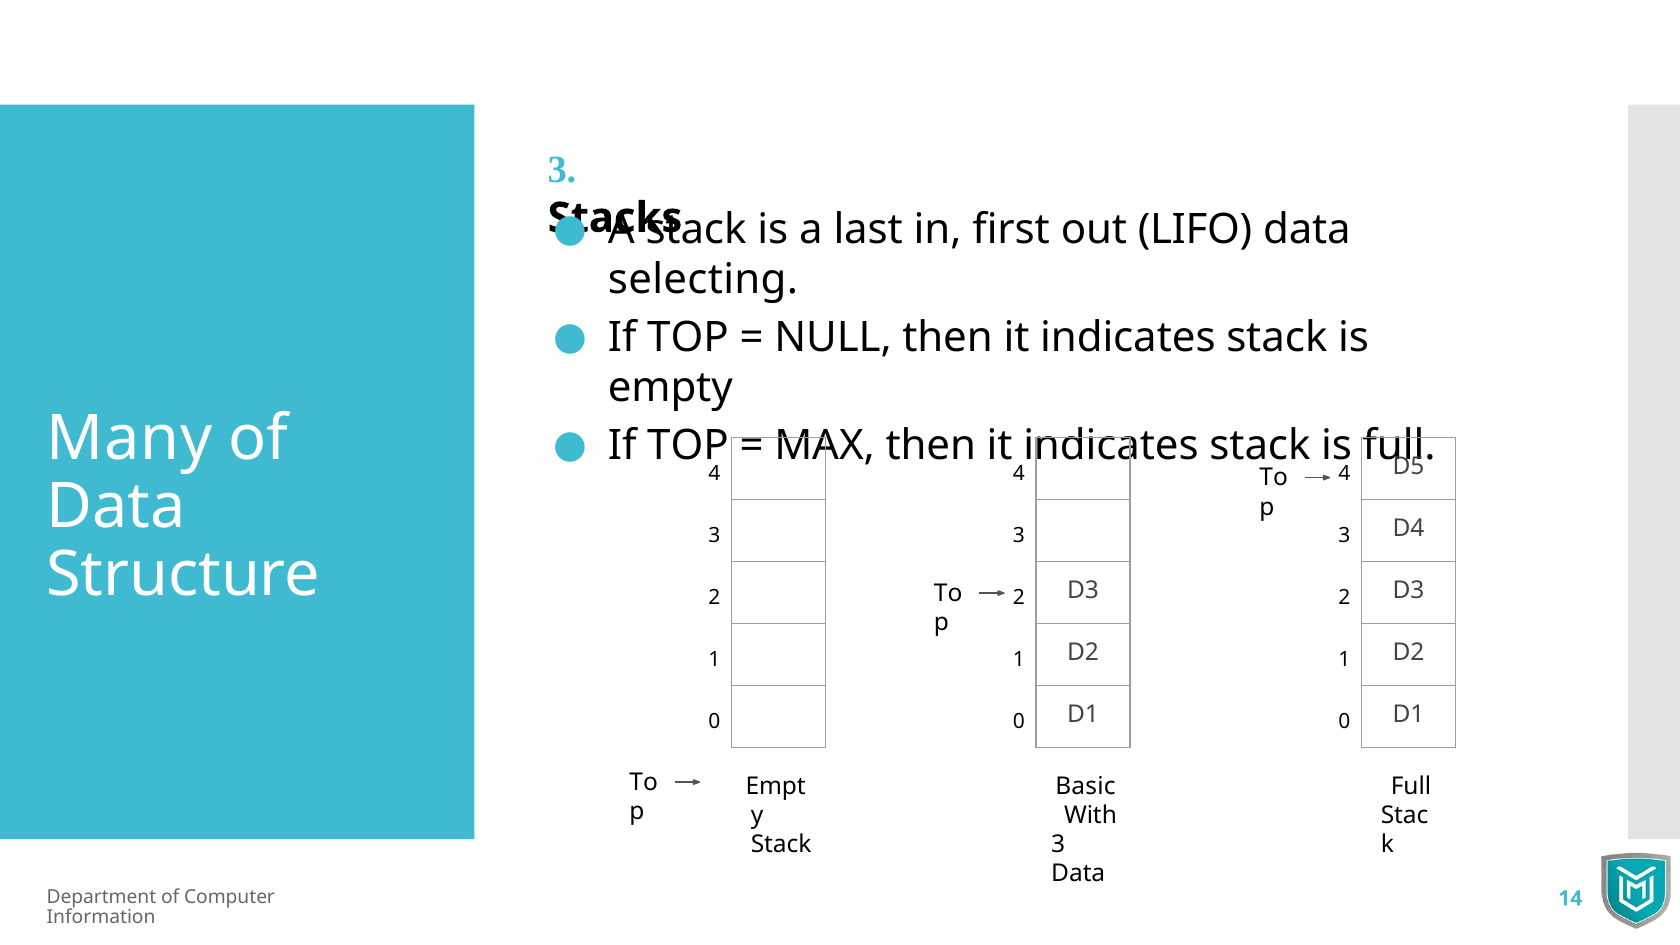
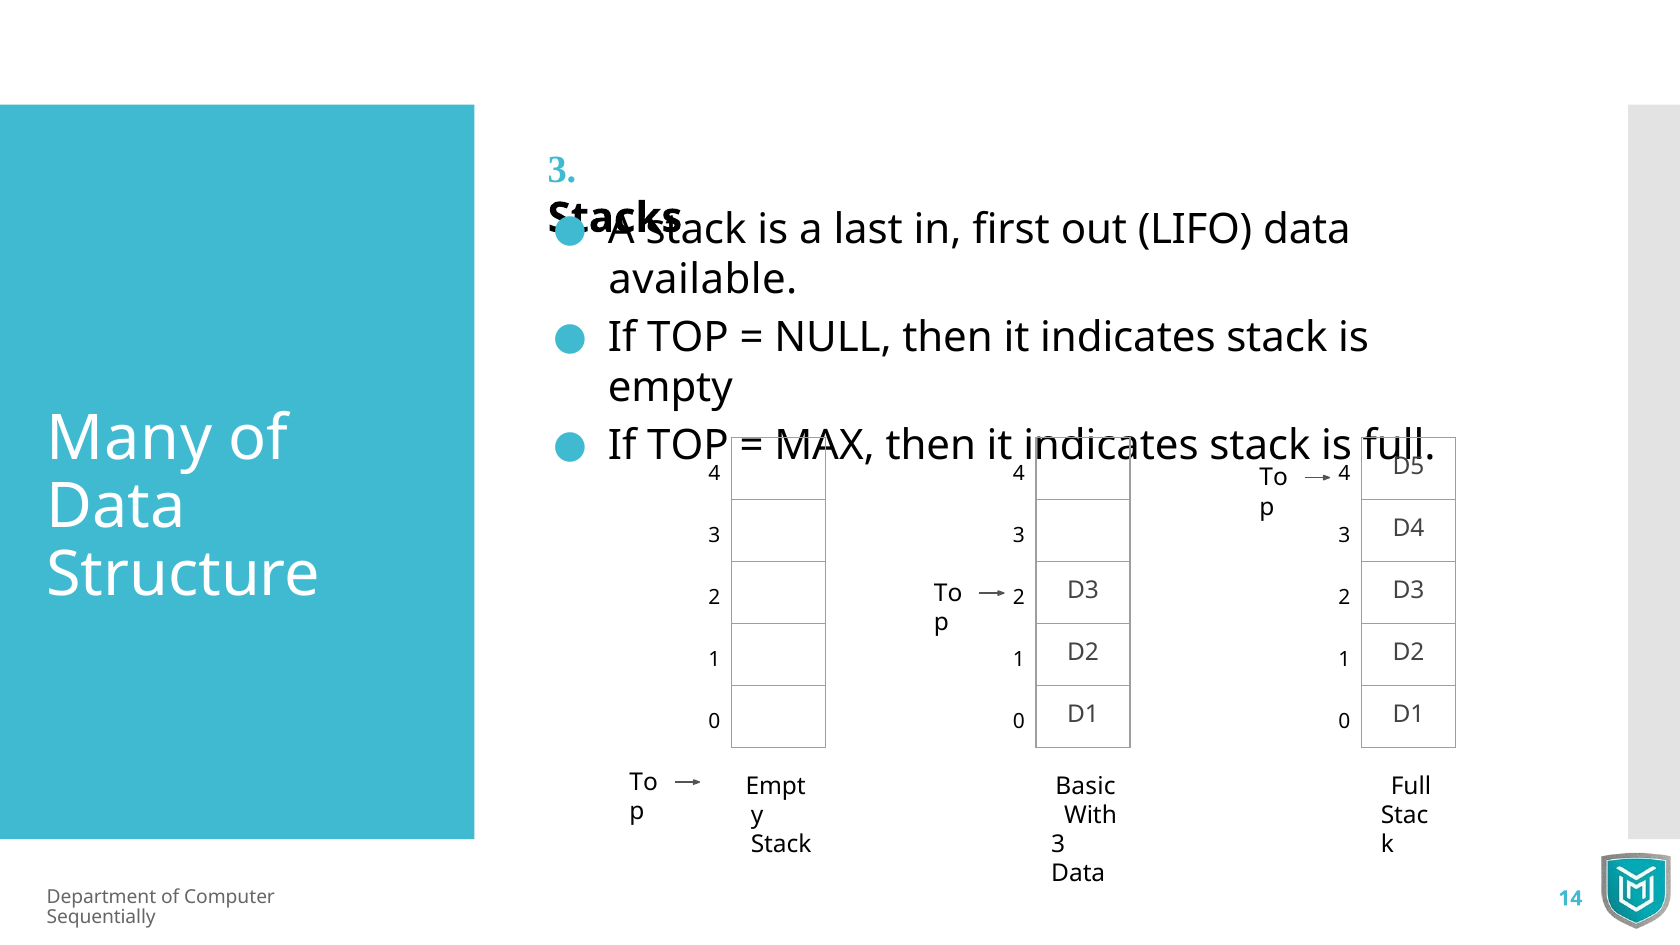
selecting: selecting -> available (703, 280)
Information: Information -> Sequentially (101, 917)
